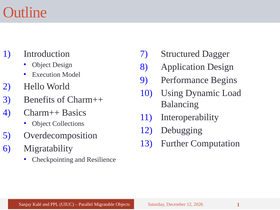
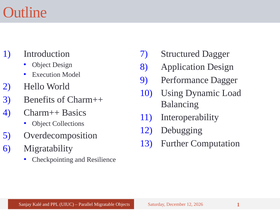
Performance Begins: Begins -> Dagger (224, 80)
